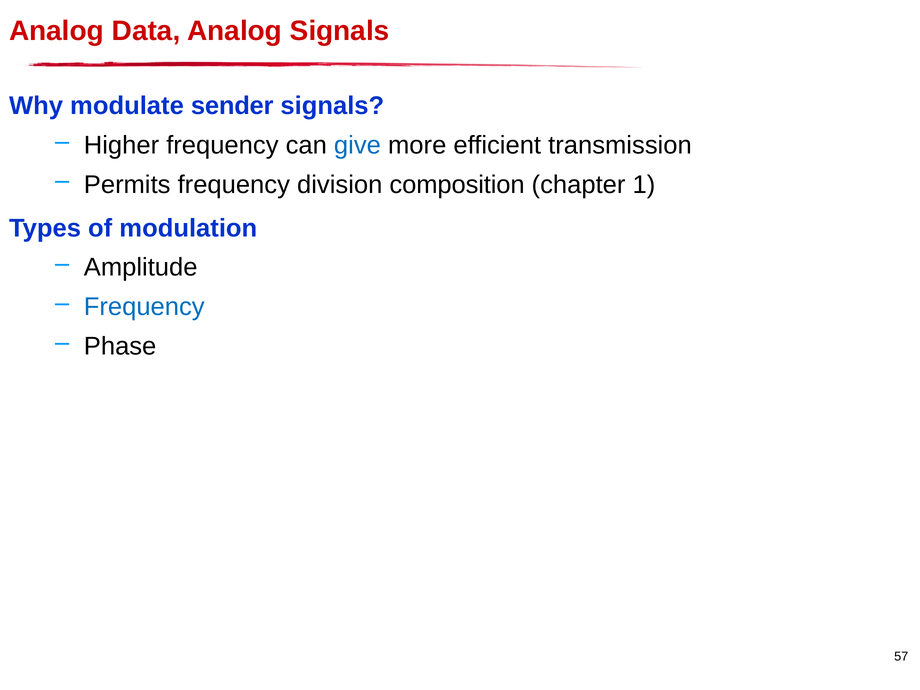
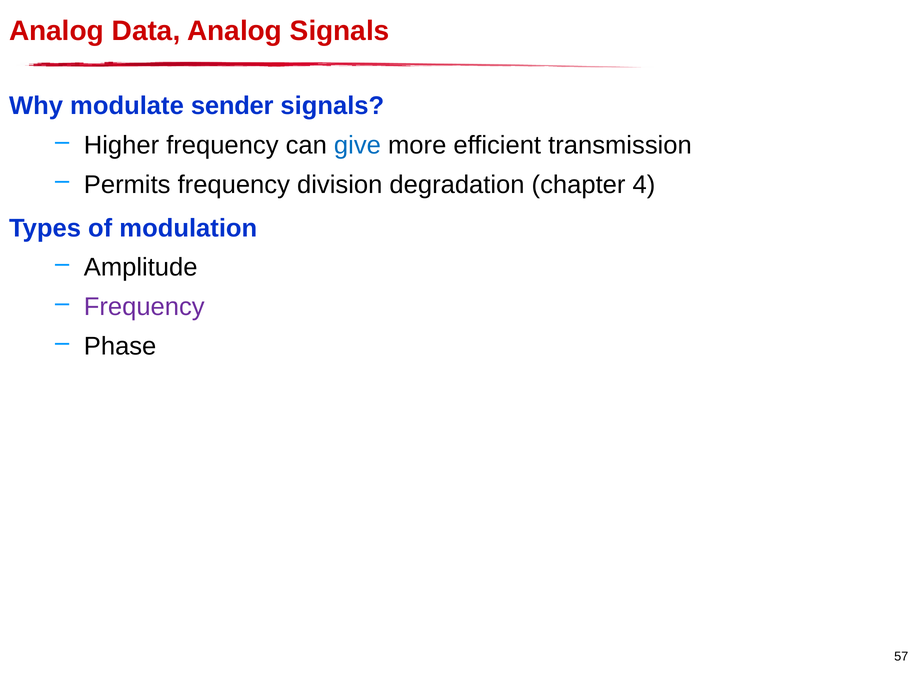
composition: composition -> degradation (457, 185)
1: 1 -> 4 (644, 185)
Frequency colour: blue -> purple (144, 307)
